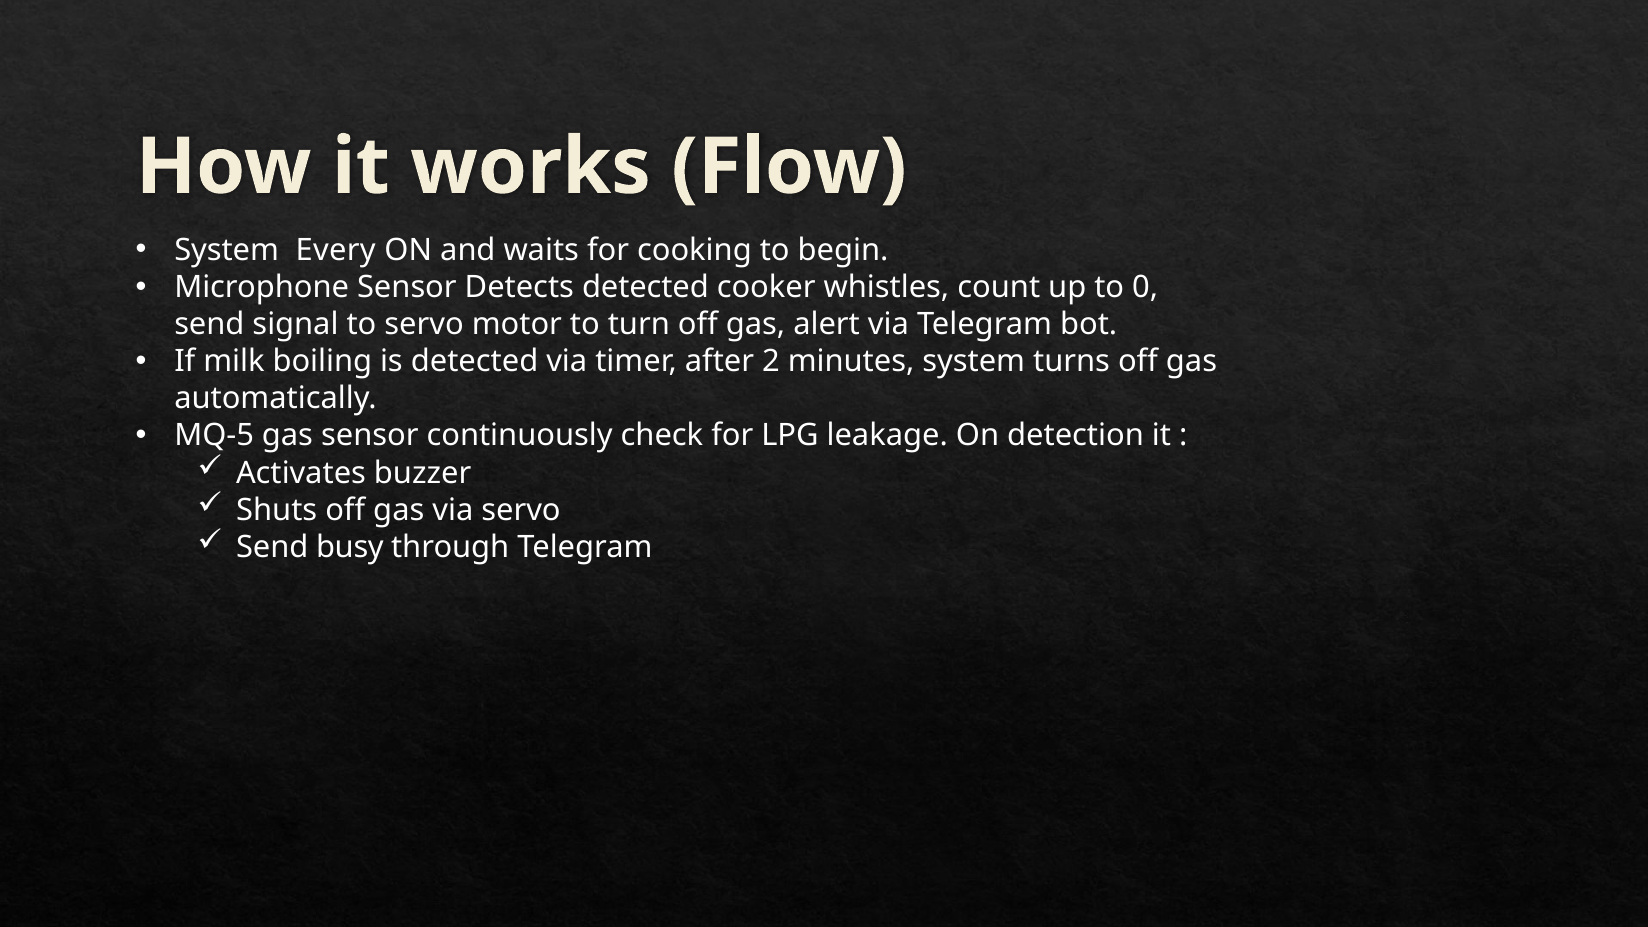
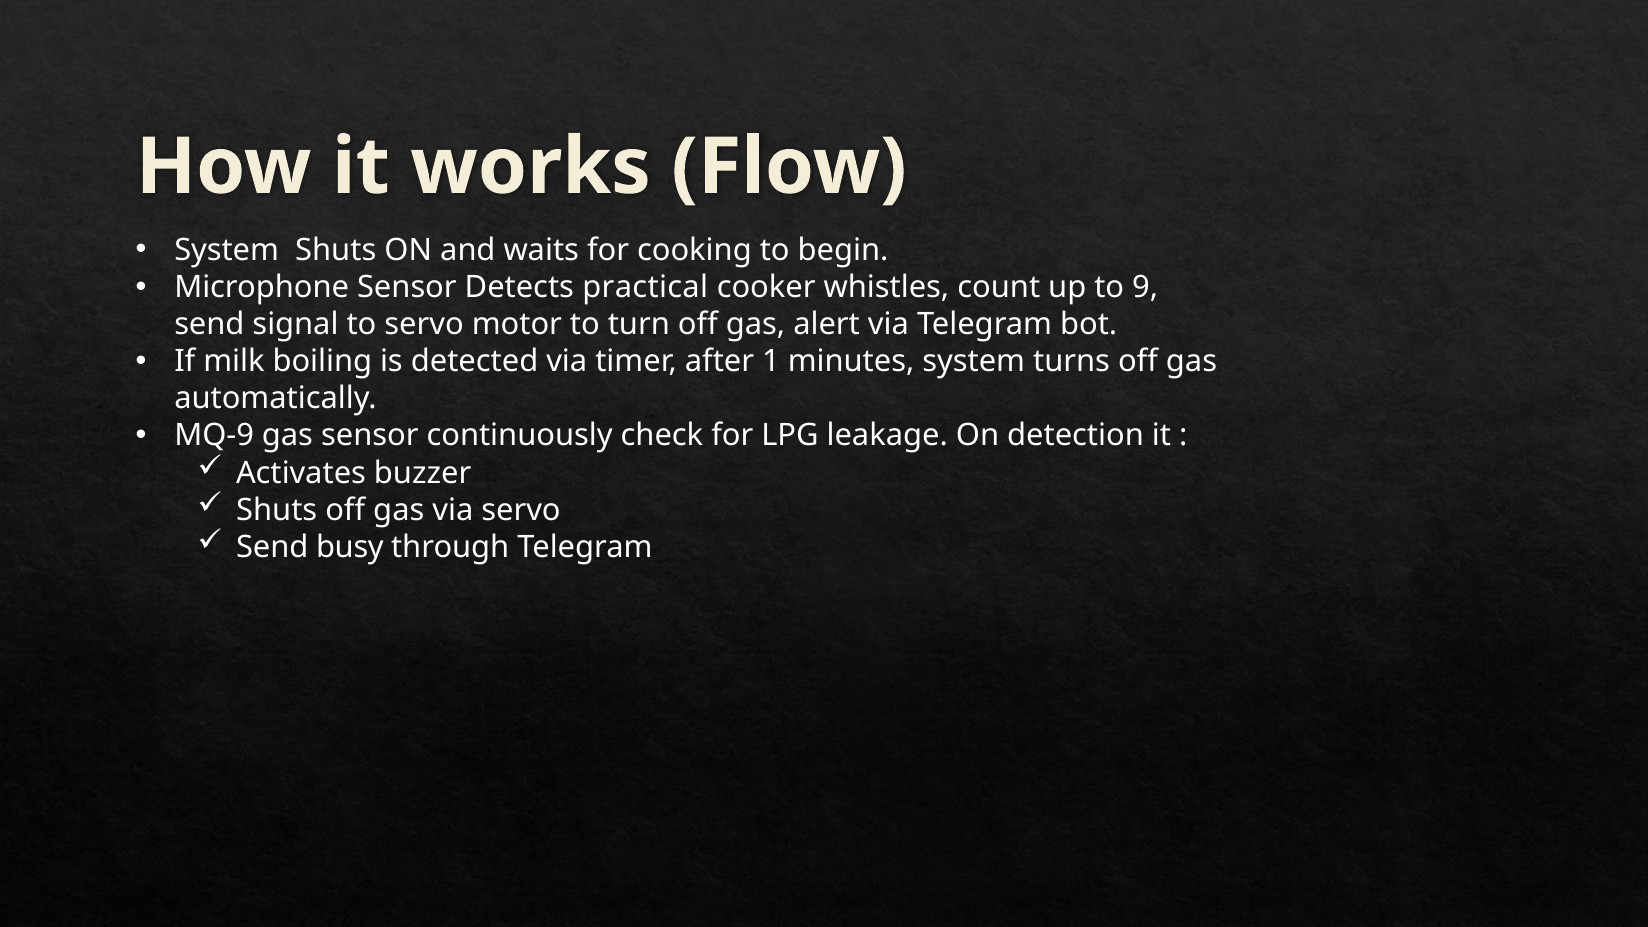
System Every: Every -> Shuts (336, 250)
Detects detected: detected -> practical (645, 287)
0: 0 -> 9 (1145, 287)
2: 2 -> 1 (771, 362)
MQ-5: MQ-5 -> MQ-9 (214, 436)
